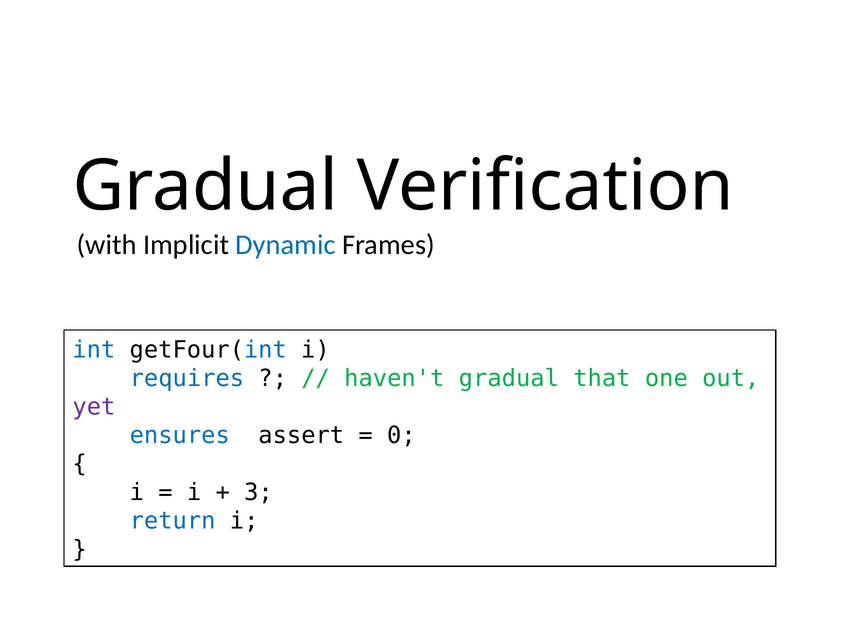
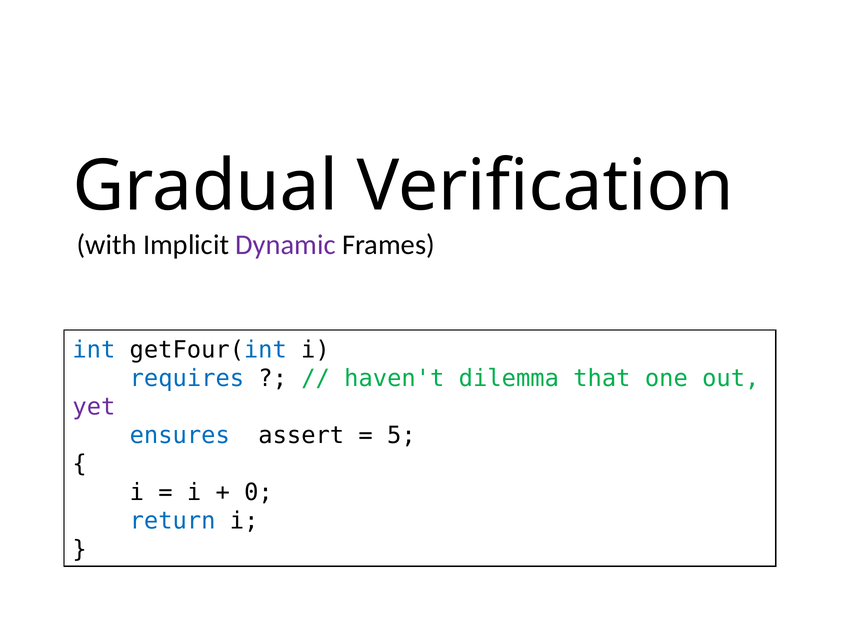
Dynamic colour: blue -> purple (286, 245)
haven't gradual: gradual -> dilemma (509, 378)
0: 0 -> 5 (401, 435)
3: 3 -> 0 (258, 492)
